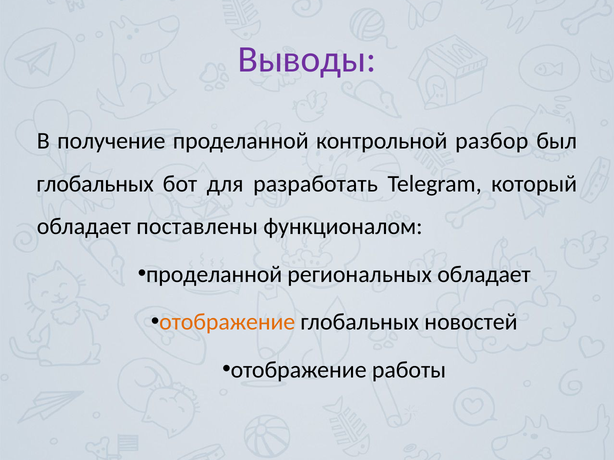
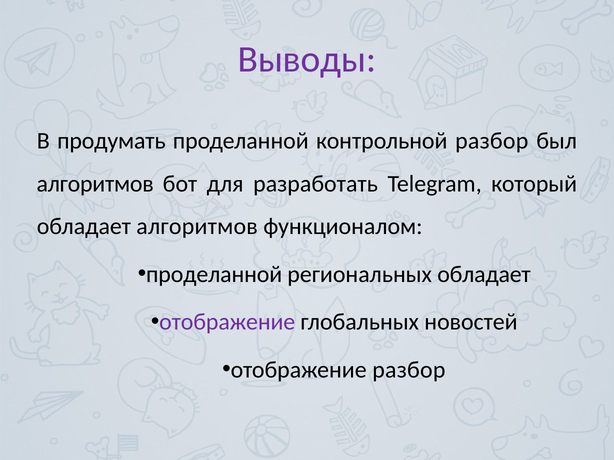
получение: получение -> продумать (111, 141)
глобальных: глобальных -> алгоритмов (95, 184)
обладает поставлены: поставлены -> алгоритмов (197, 227)
отображение colour: orange -> purple (227, 322)
отображение работы: работы -> разбор (409, 370)
